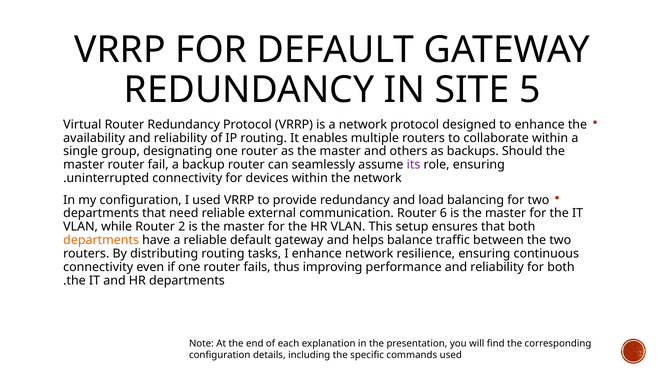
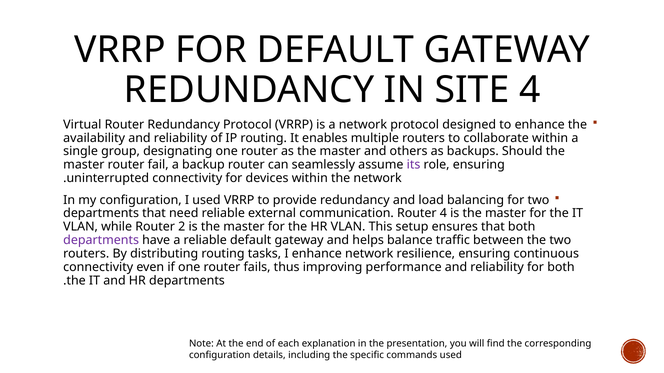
SITE 5: 5 -> 4 (530, 90)
Router 6: 6 -> 4 (443, 214)
departments colour: orange -> purple (101, 241)
